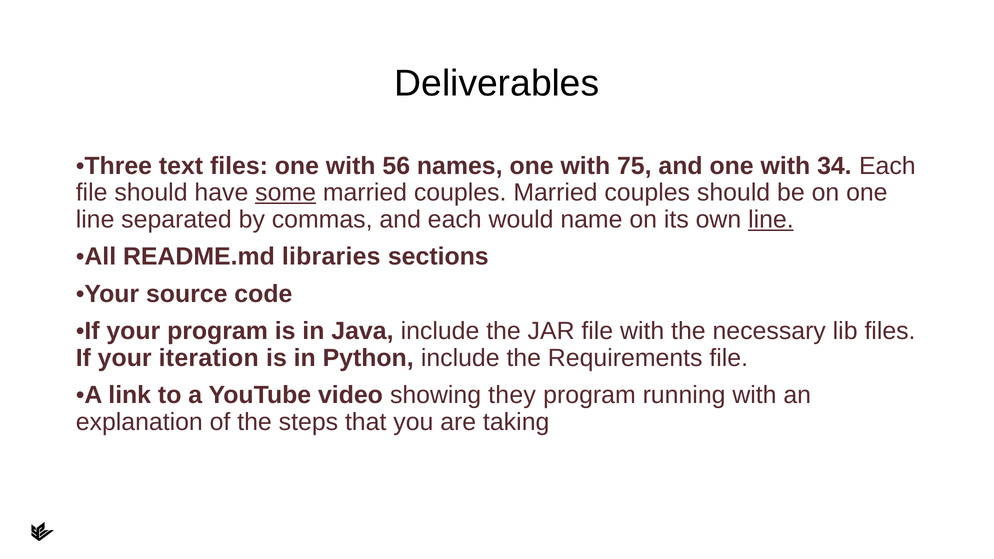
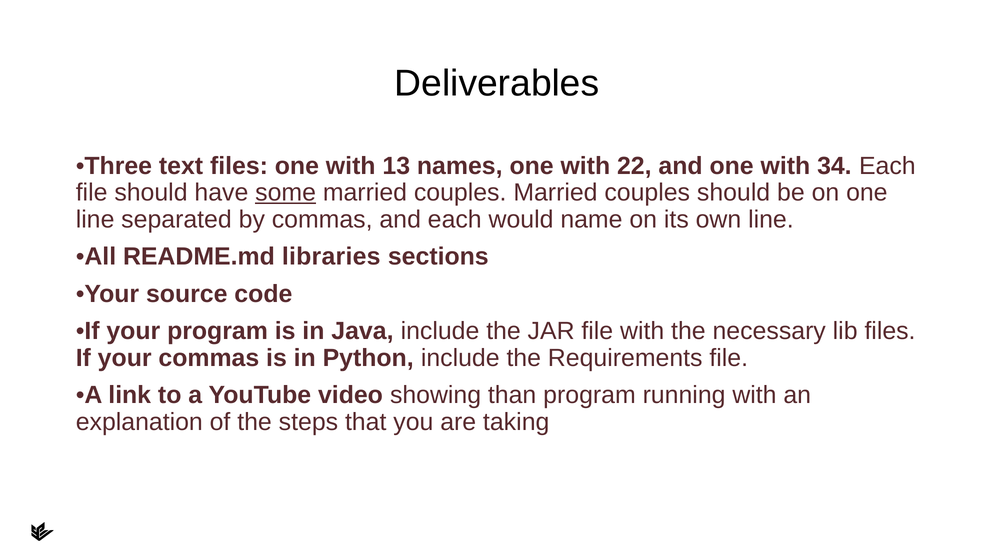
56: 56 -> 13 (396, 166)
75: 75 -> 22 (634, 166)
line underline: present -> none (771, 219)
your iteration: iteration -> commas (209, 358)
they: they -> than (512, 395)
